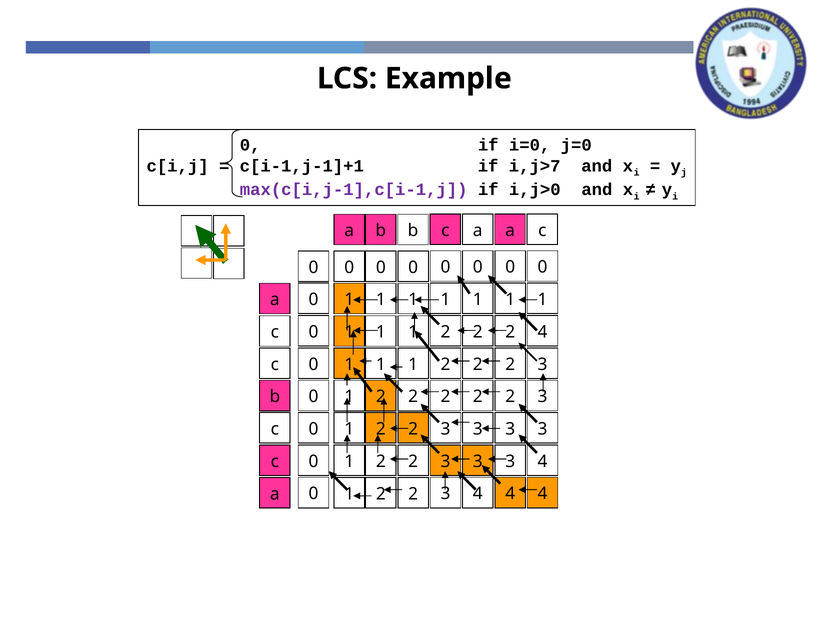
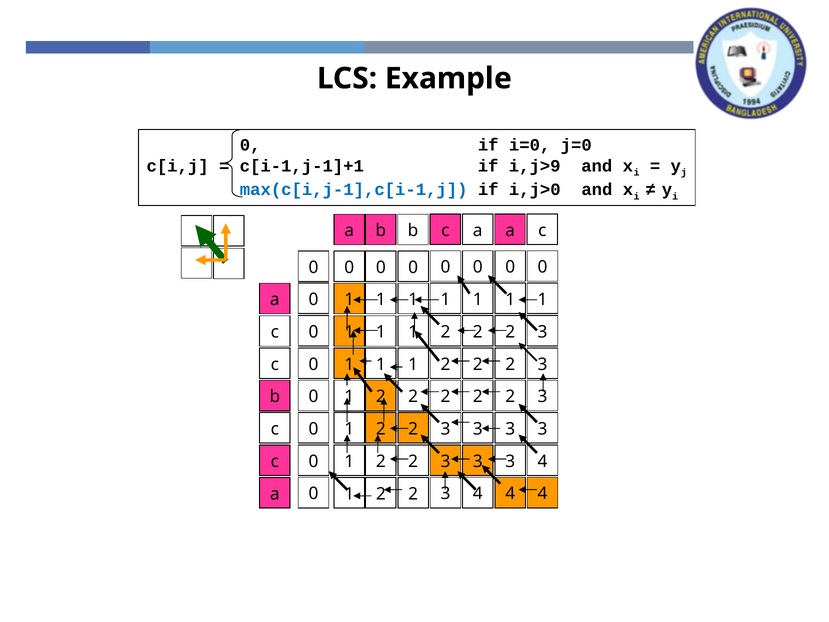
i,j>7: i,j>7 -> i,j>9 (535, 166)
max(c[i,j-1],c[i-1,j colour: purple -> blue (354, 189)
4: 4 -> 3 (542, 332)
